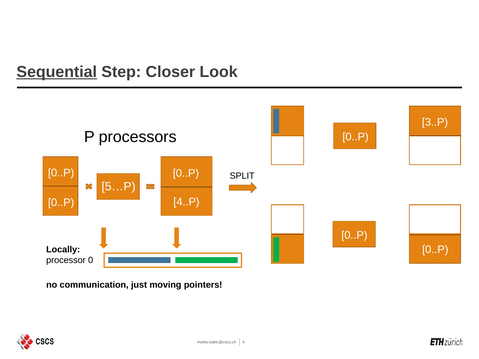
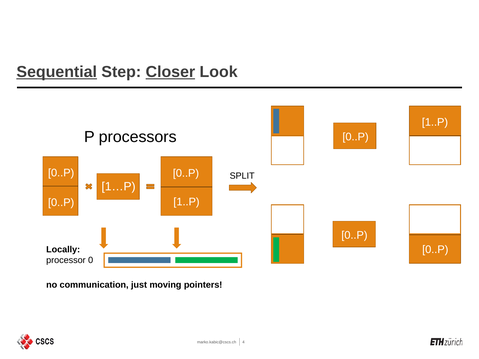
Closer underline: none -> present (170, 72)
3..P: 3..P -> 1..P (435, 122)
5…P: 5…P -> 1…P (119, 187)
4..P: 4..P -> 1..P (186, 202)
